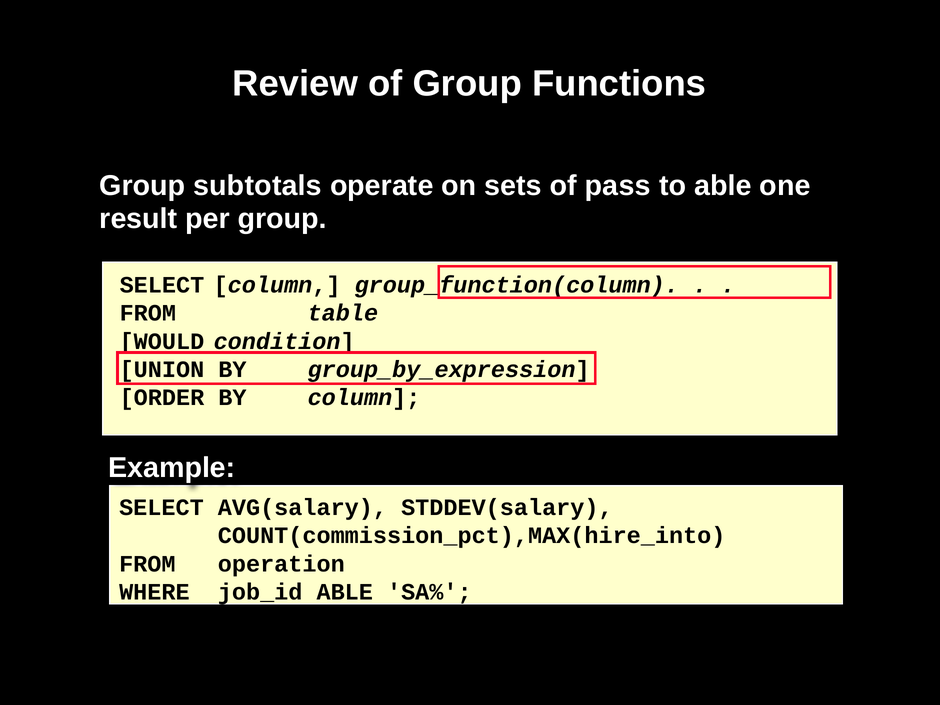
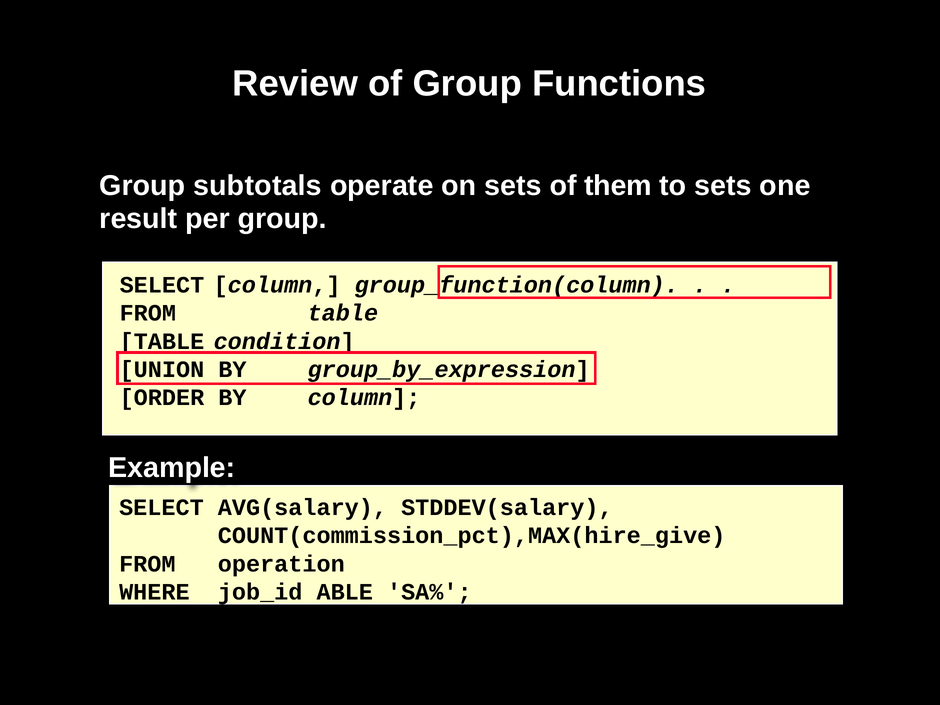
pass: pass -> them (618, 186)
to able: able -> sets (723, 186)
WOULD: WOULD -> TABLE (162, 341)
COUNT(commission_pct),MAX(hire_into: COUNT(commission_pct),MAX(hire_into -> COUNT(commission_pct),MAX(hire_give (472, 536)
